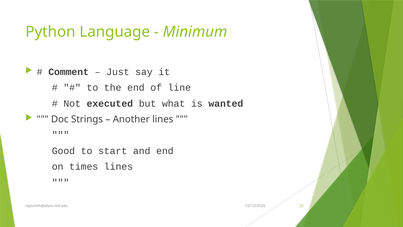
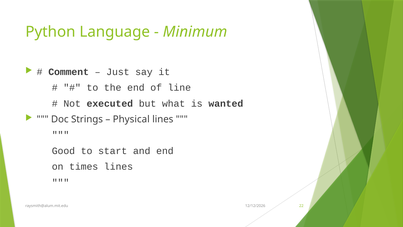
Another: Another -> Physical (131, 119)
